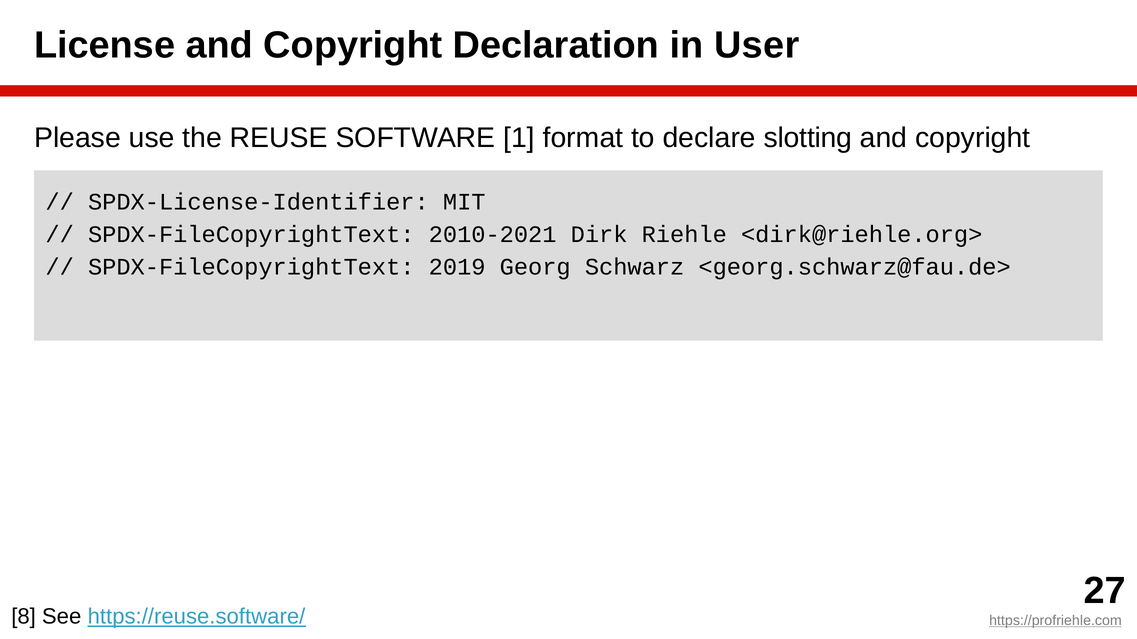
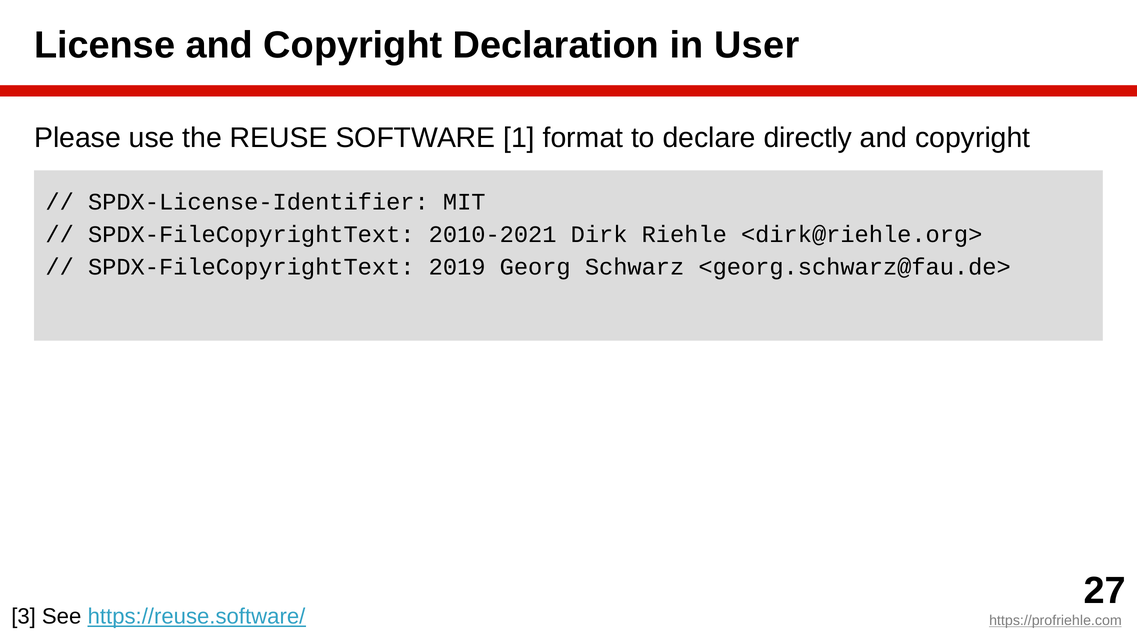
slotting: slotting -> directly (808, 138)
8: 8 -> 3 (24, 617)
